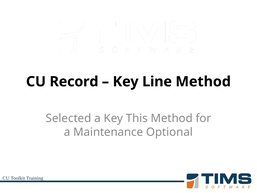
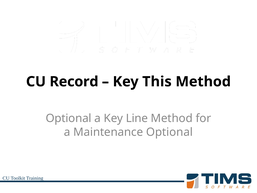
Line: Line -> This (157, 82)
Selected: Selected -> Optional (69, 118)
This: This -> Line (137, 118)
